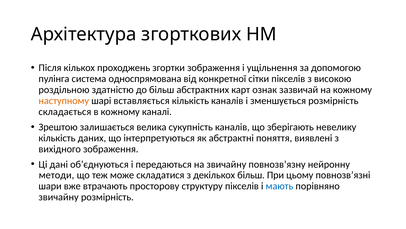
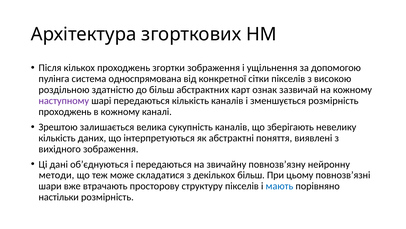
наступному colour: orange -> purple (64, 101)
шарі вставляється: вставляється -> передаються (142, 101)
складається: складається -> проходжень (65, 112)
звичайну: звичайну -> настільки (59, 197)
